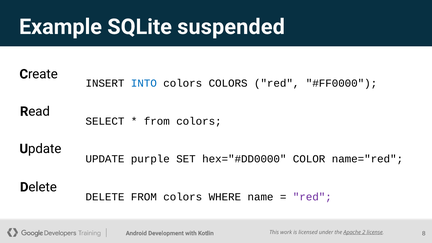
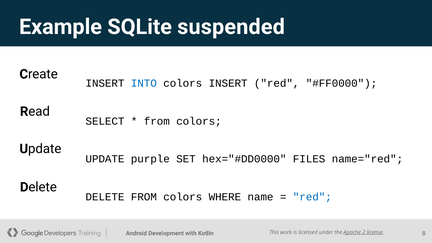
colors COLORS: COLORS -> INSERT (228, 83)
COLOR: COLOR -> FILES (309, 159)
red colour: purple -> blue (312, 197)
